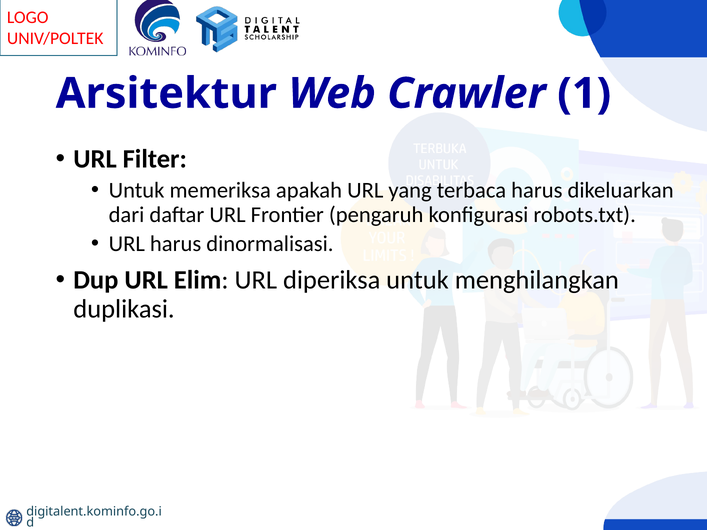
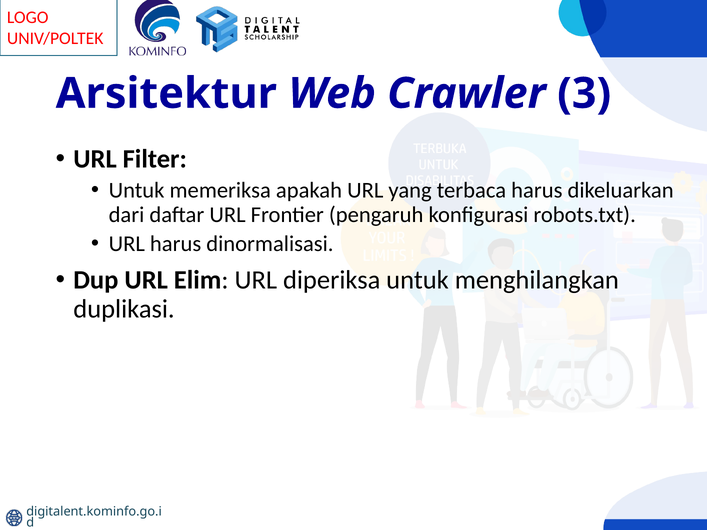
1: 1 -> 3 (584, 94)
